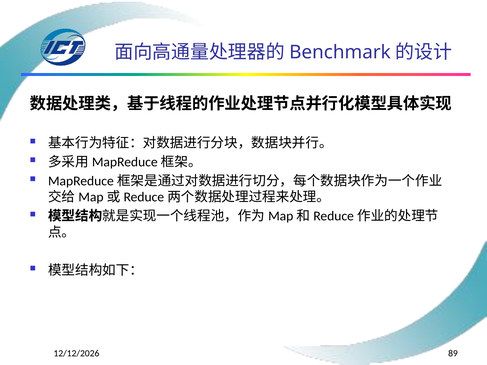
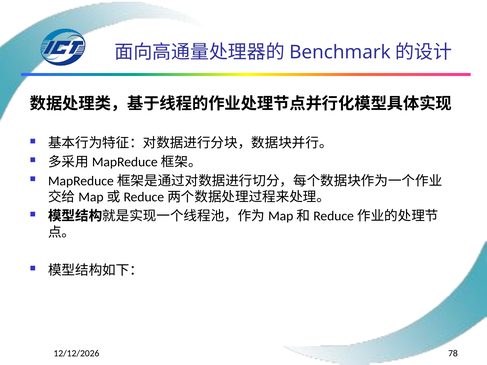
89: 89 -> 78 (453, 354)
